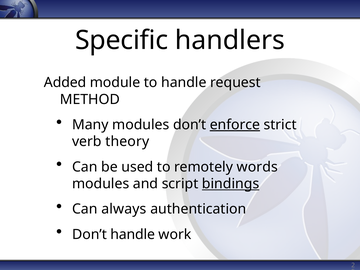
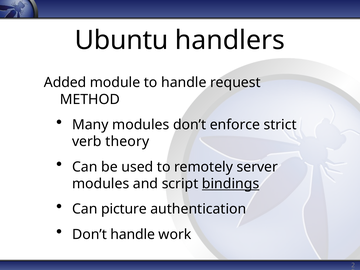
Specific: Specific -> Ubuntu (122, 40)
enforce underline: present -> none (235, 125)
words: words -> server (257, 167)
always: always -> picture (124, 209)
